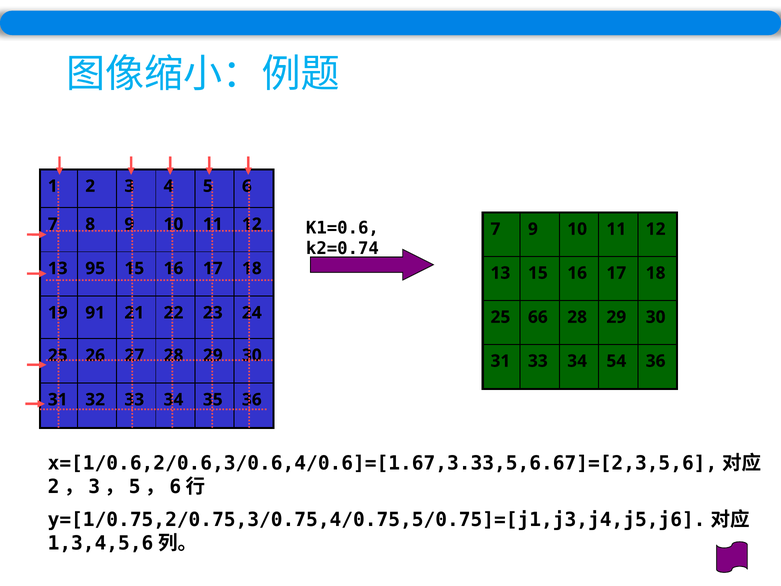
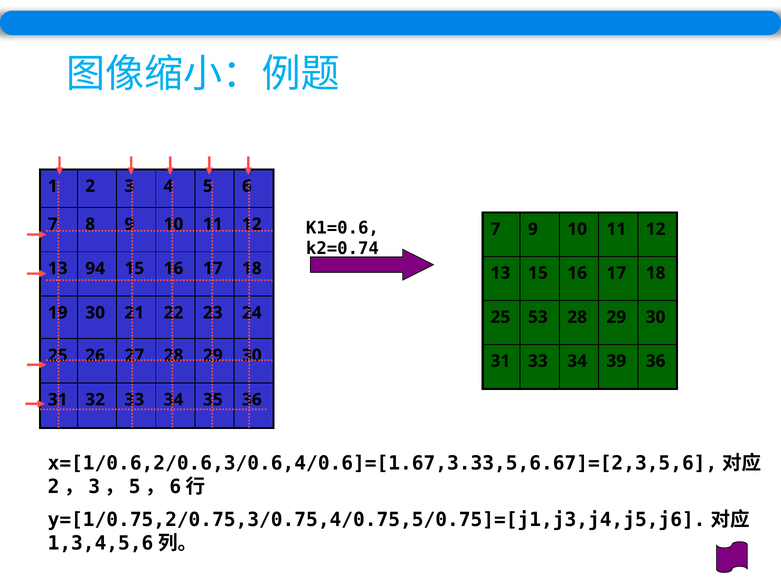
95: 95 -> 94 (95, 268)
19 91: 91 -> 30 (95, 313)
66: 66 -> 53 (538, 317)
54: 54 -> 39 (616, 361)
